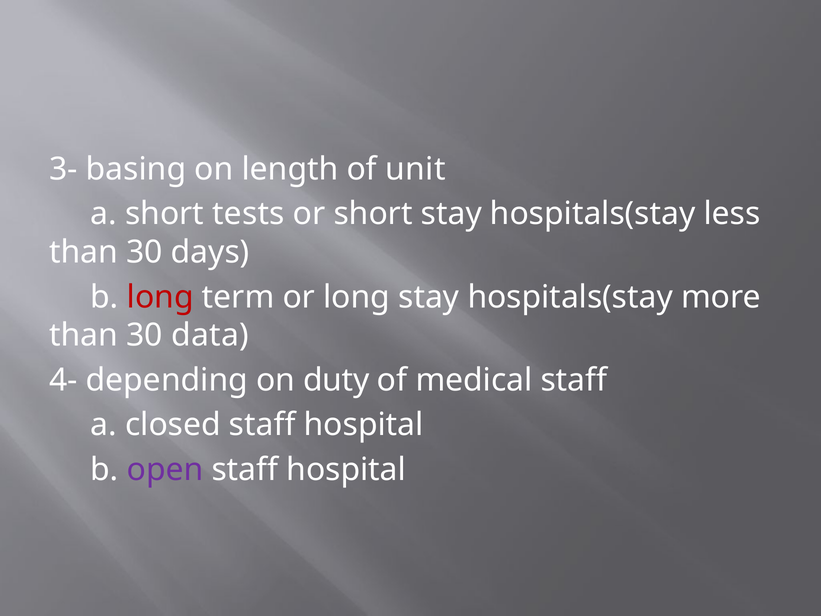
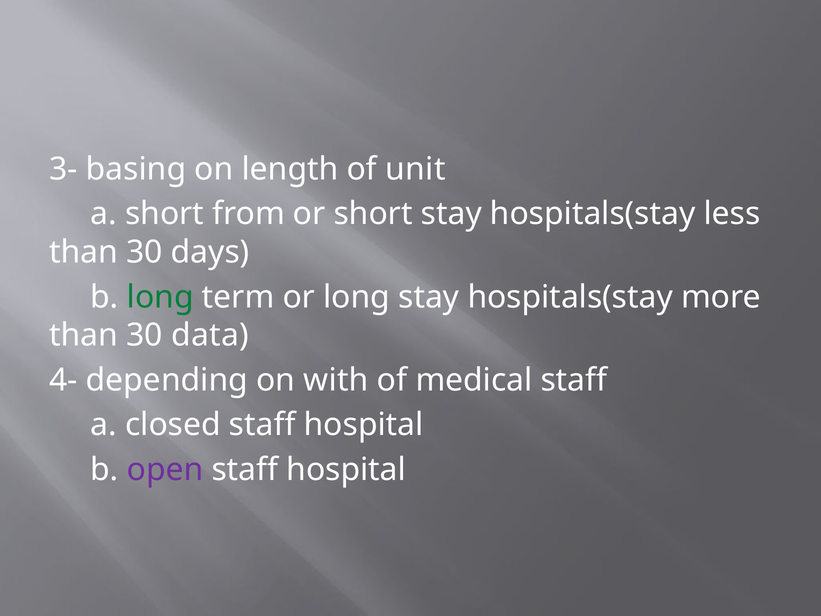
tests: tests -> from (249, 214)
long colour: red -> green (160, 297)
duty: duty -> with (336, 380)
